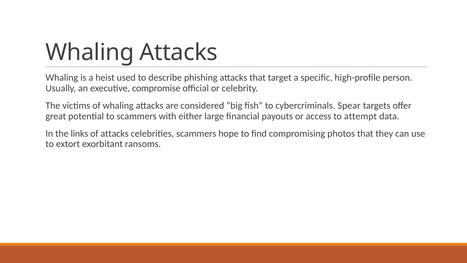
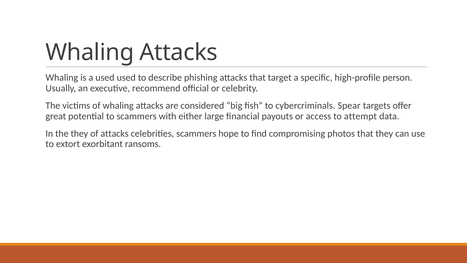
a heist: heist -> used (105, 78)
compromise: compromise -> recommend (156, 88)
the links: links -> they (79, 133)
